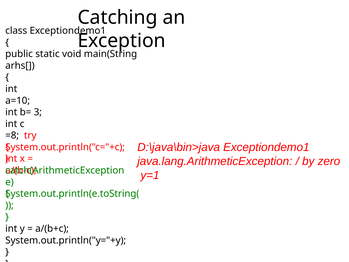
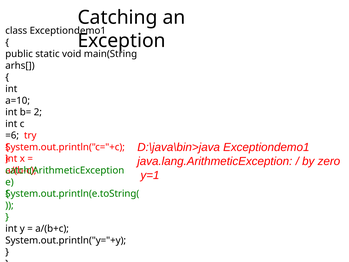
3: 3 -> 2 (38, 112)
=8: =8 -> =6 (12, 135)
